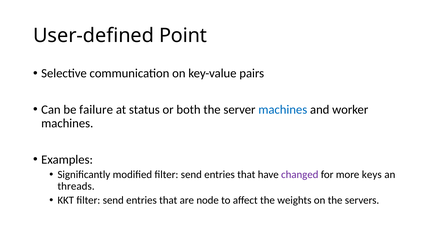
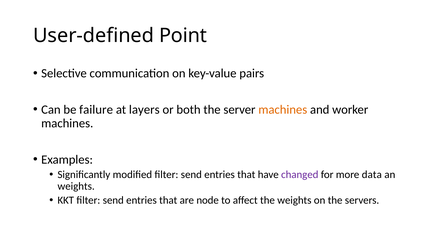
status: status -> layers (144, 110)
machines colour: blue -> orange (283, 110)
keys: keys -> data (372, 175)
threads: threads -> weights (76, 186)
